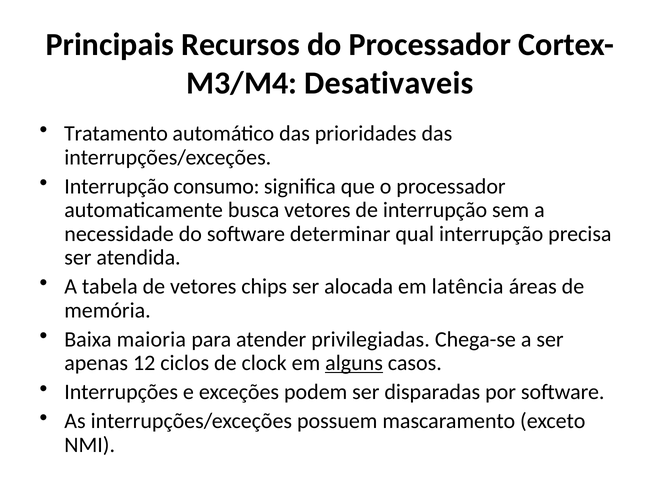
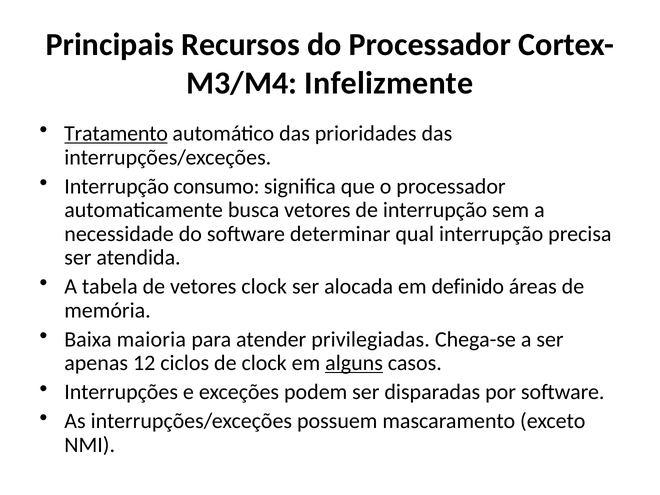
Desativaveis: Desativaveis -> Infelizmente (389, 83)
Tratamento underline: none -> present (116, 134)
vetores chips: chips -> clock (264, 287)
latência: latência -> definido (468, 287)
